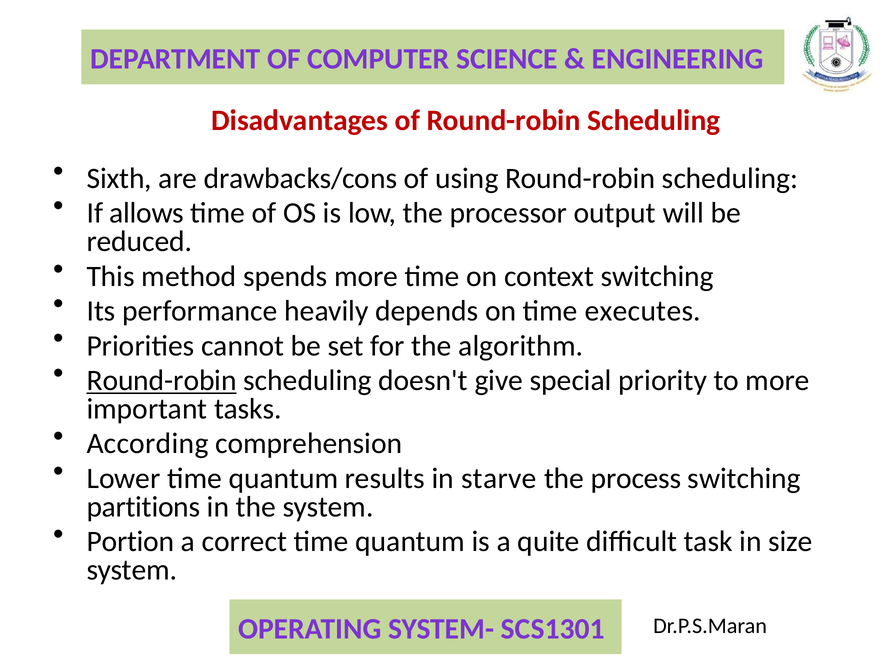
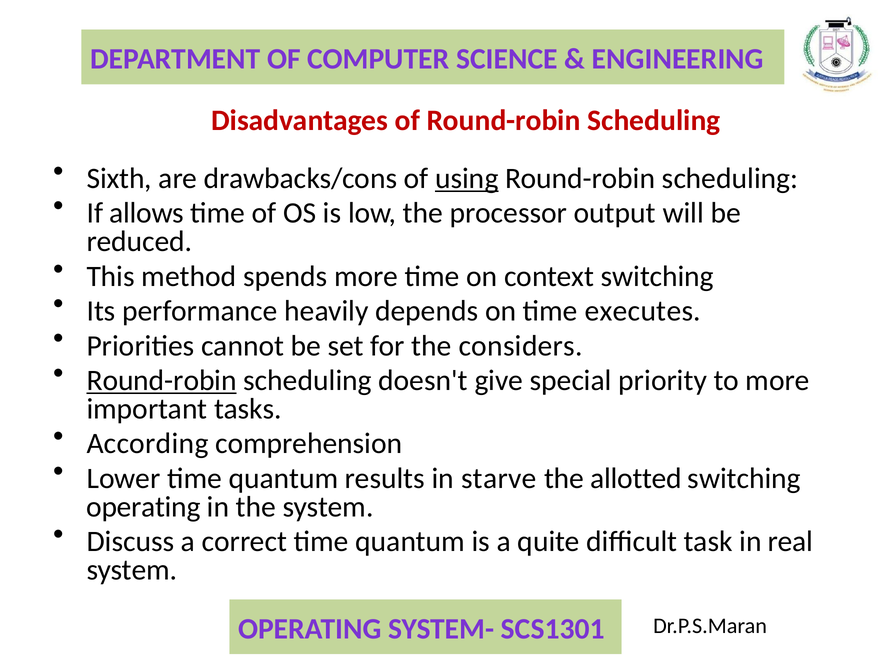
using underline: none -> present (467, 178)
algorithm: algorithm -> considers (521, 346)
process: process -> allotted (636, 478)
partitions: partitions -> operating (143, 507)
Portion: Portion -> Discuss (130, 541)
size: size -> real (790, 541)
